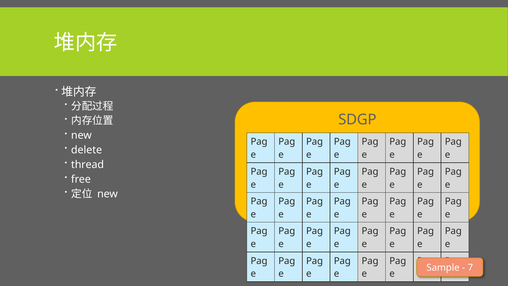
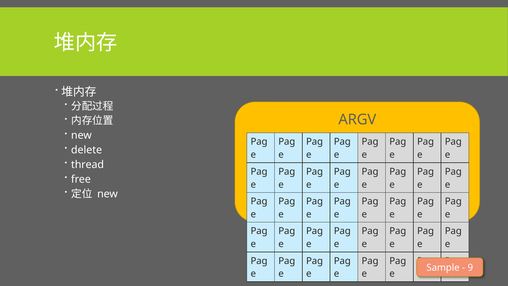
SDGP: SDGP -> ARGV (357, 119)
7: 7 -> 9 (470, 268)
